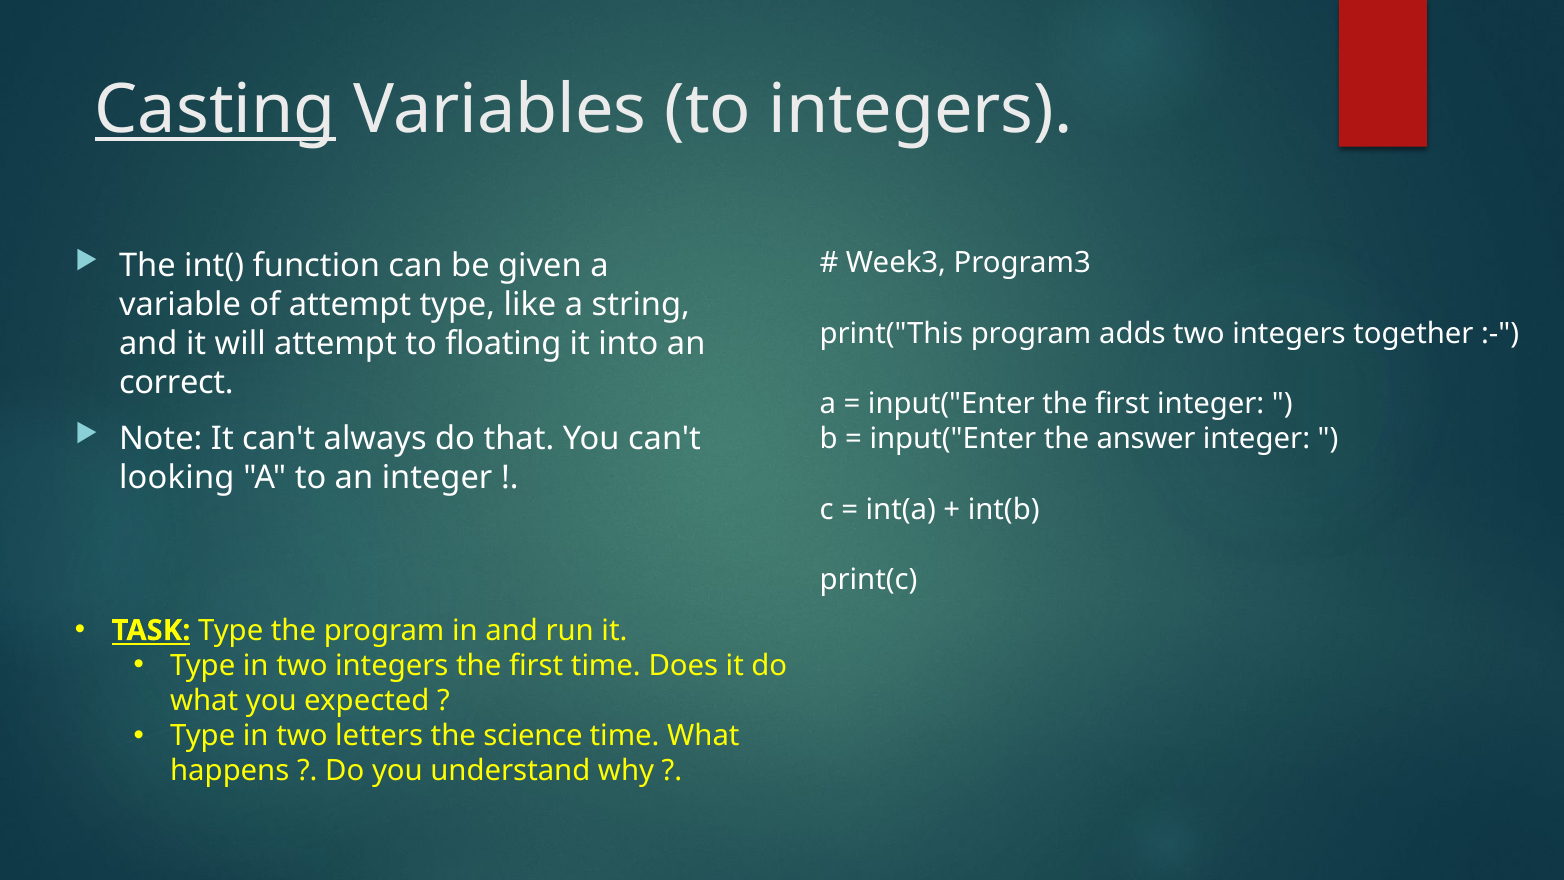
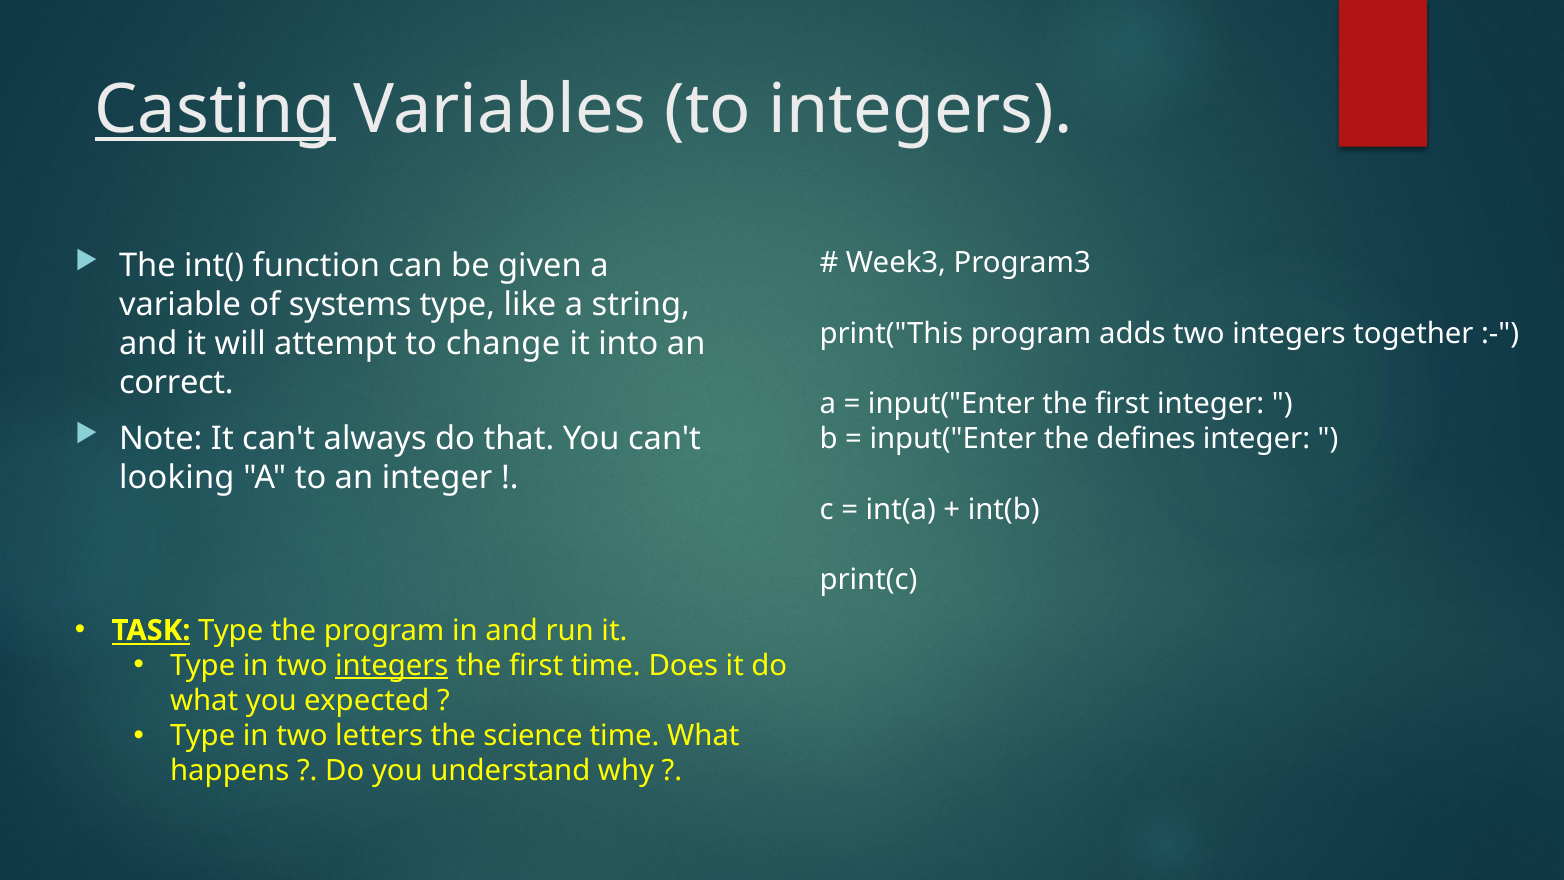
of attempt: attempt -> systems (350, 305)
floating: floating -> change (503, 344)
answer: answer -> defines (1146, 439)
integers underline: none -> present (392, 665)
